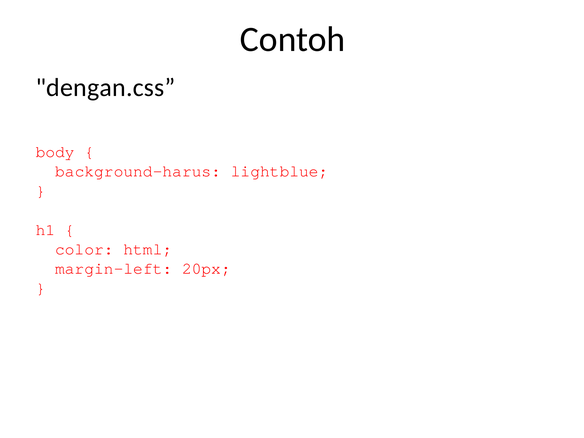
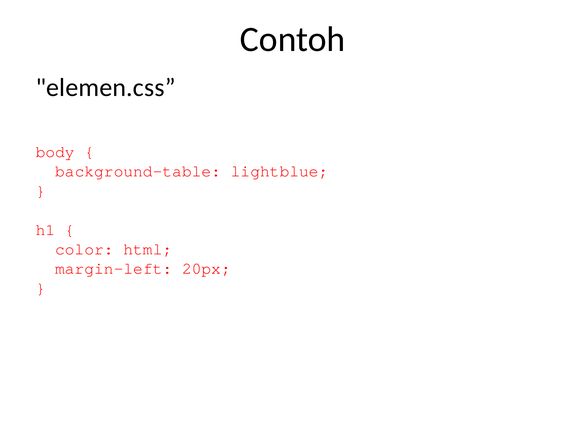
dengan.css: dengan.css -> elemen.css (106, 88)
background-harus: background-harus -> background-table (138, 171)
